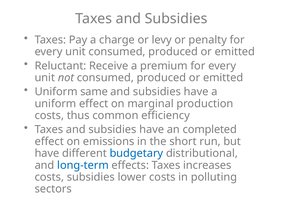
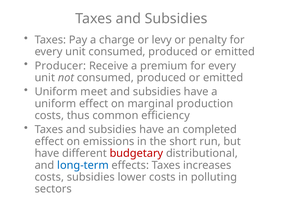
Reluctant: Reluctant -> Producer (60, 66)
same: same -> meet (94, 92)
budgetary colour: blue -> red (136, 153)
